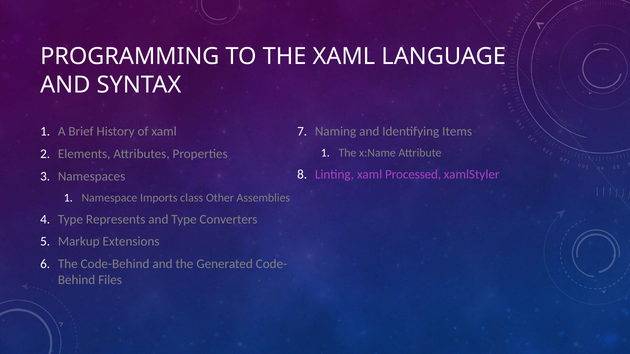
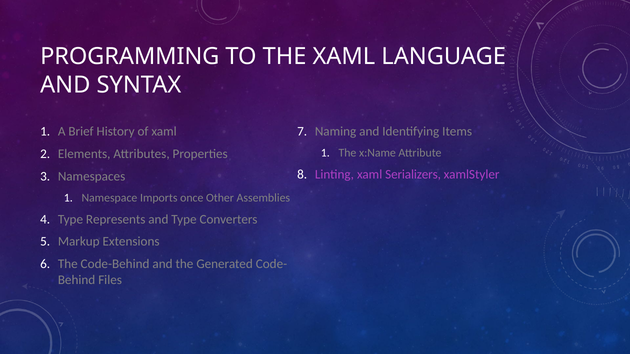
Processed: Processed -> Serializers (413, 175)
class: class -> once (192, 198)
